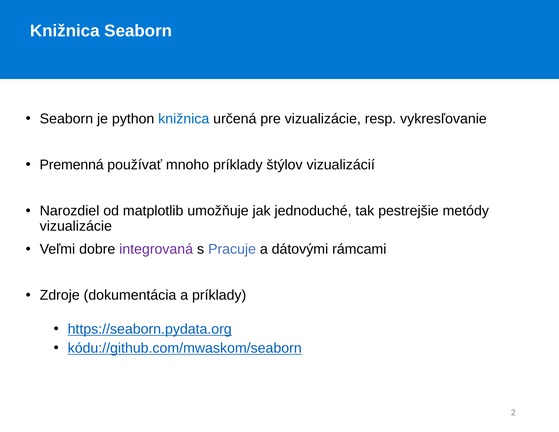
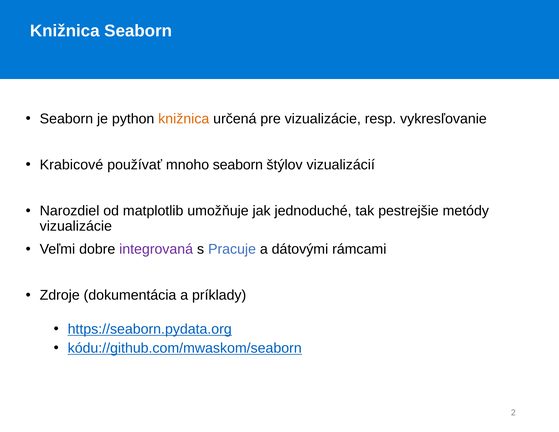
knižnica colour: blue -> orange (184, 119)
Premenná: Premenná -> Krabicové (71, 165)
mnoho príklady: príklady -> seaborn (238, 165)
